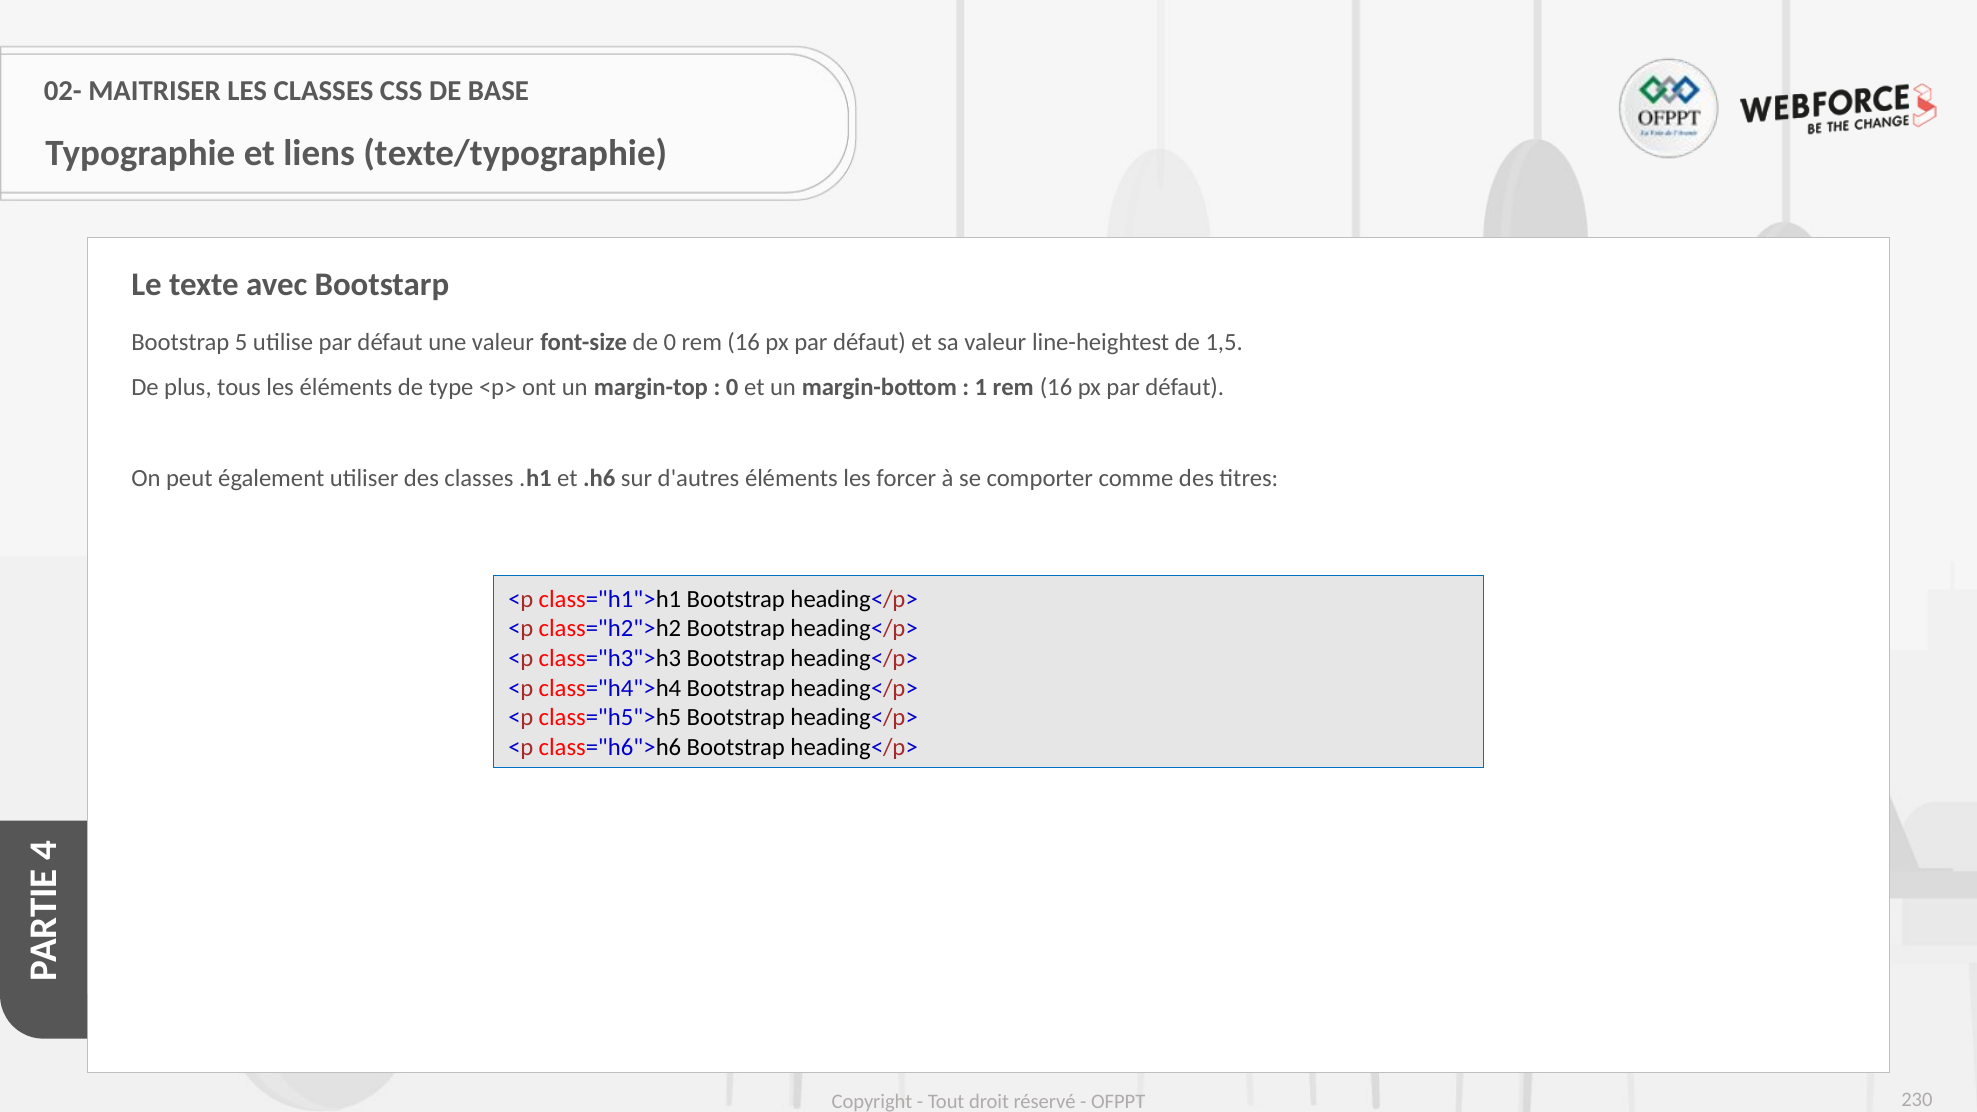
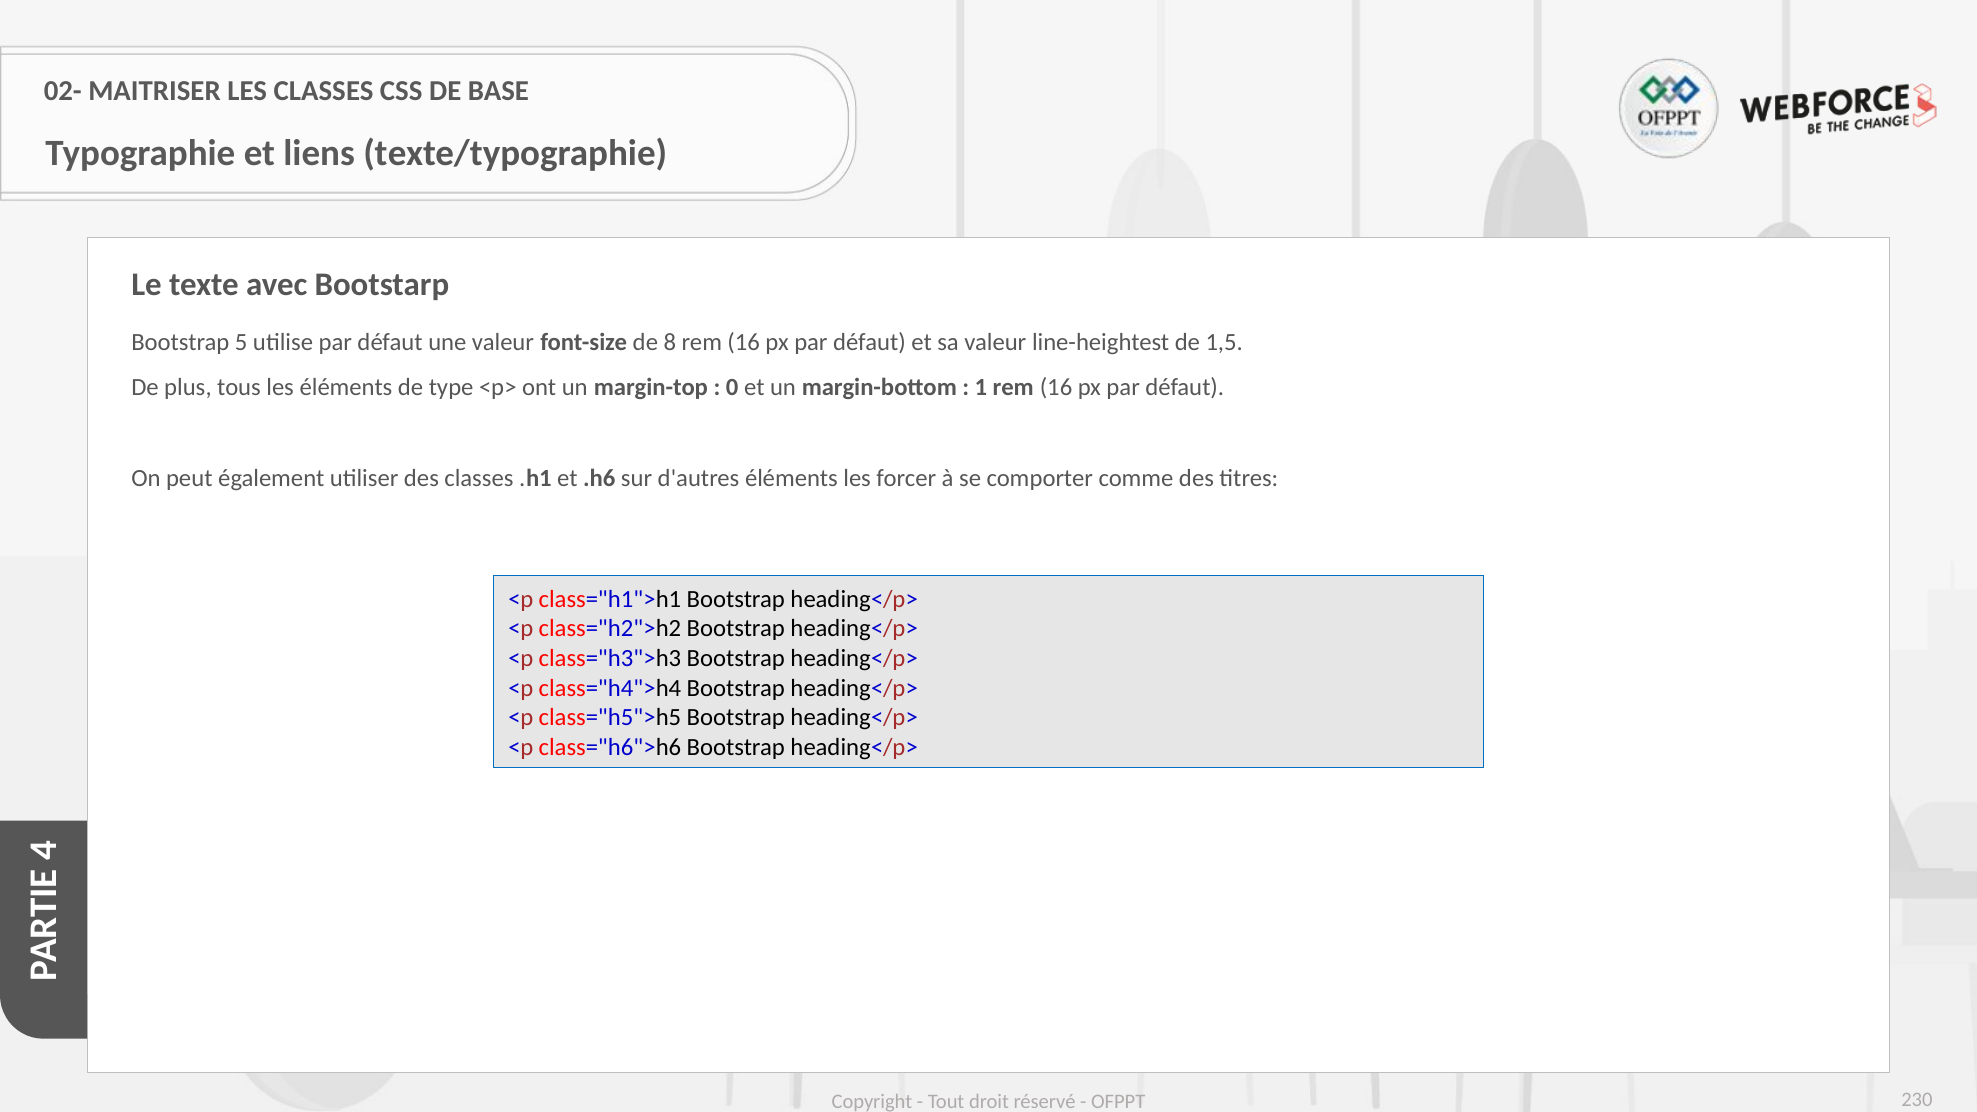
de 0: 0 -> 8 (670, 342)
